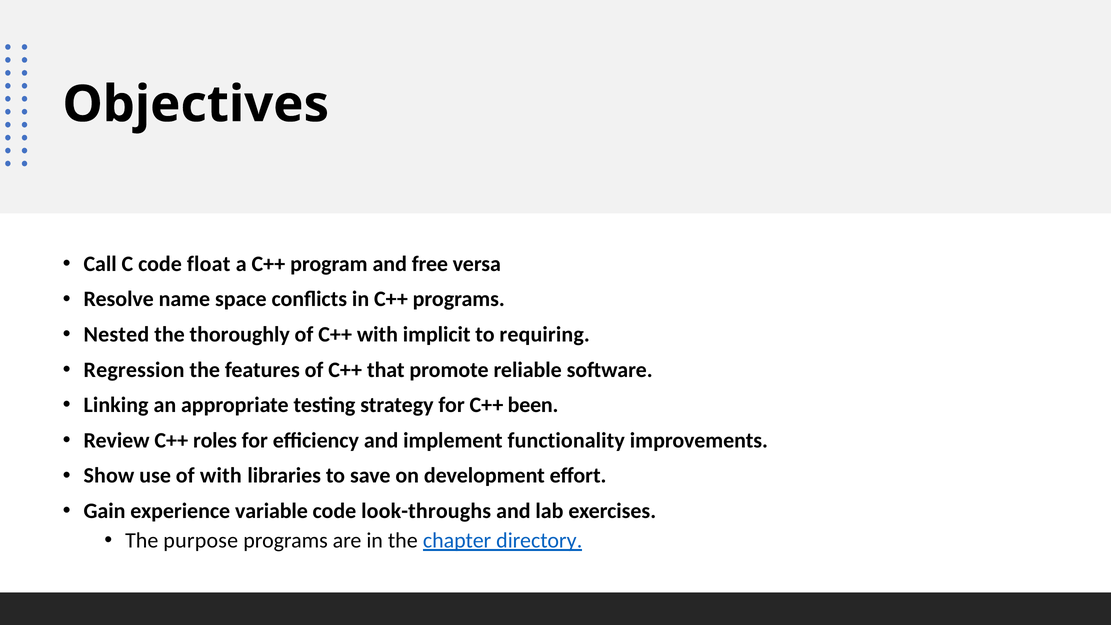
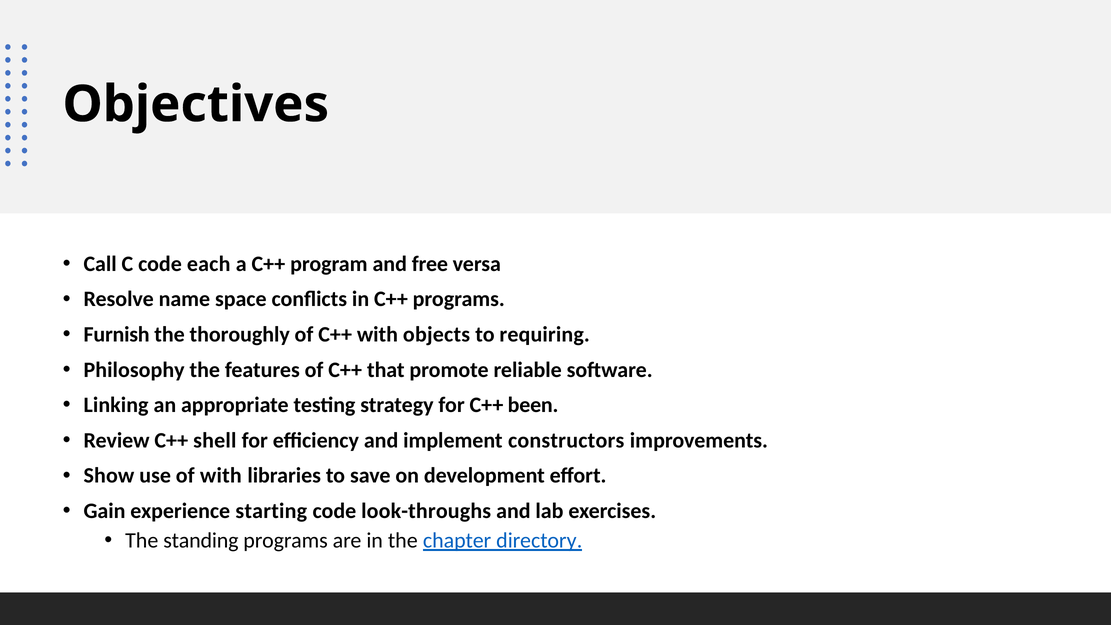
float: float -> each (209, 264)
Nested: Nested -> Furnish (117, 334)
implicit: implicit -> objects (437, 334)
Regression: Regression -> Philosophy (134, 370)
roles: roles -> shell (215, 440)
functionality: functionality -> constructors (566, 440)
variable: variable -> starting (271, 511)
purpose: purpose -> standing (201, 541)
